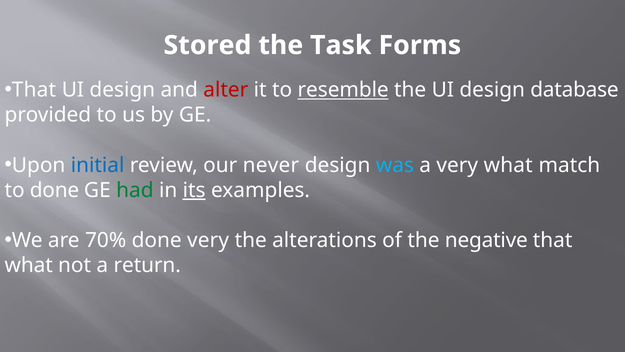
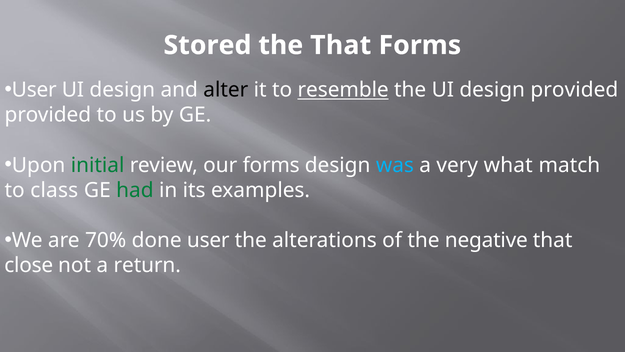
the Task: Task -> That (341, 45)
That: That -> User (34, 90)
alter colour: red -> black (226, 90)
design database: database -> provided (574, 90)
initial colour: blue -> green (98, 165)
our never: never -> forms (271, 165)
to done: done -> class (54, 190)
its underline: present -> none (194, 190)
done very: very -> user (208, 240)
what: what -> close (29, 265)
